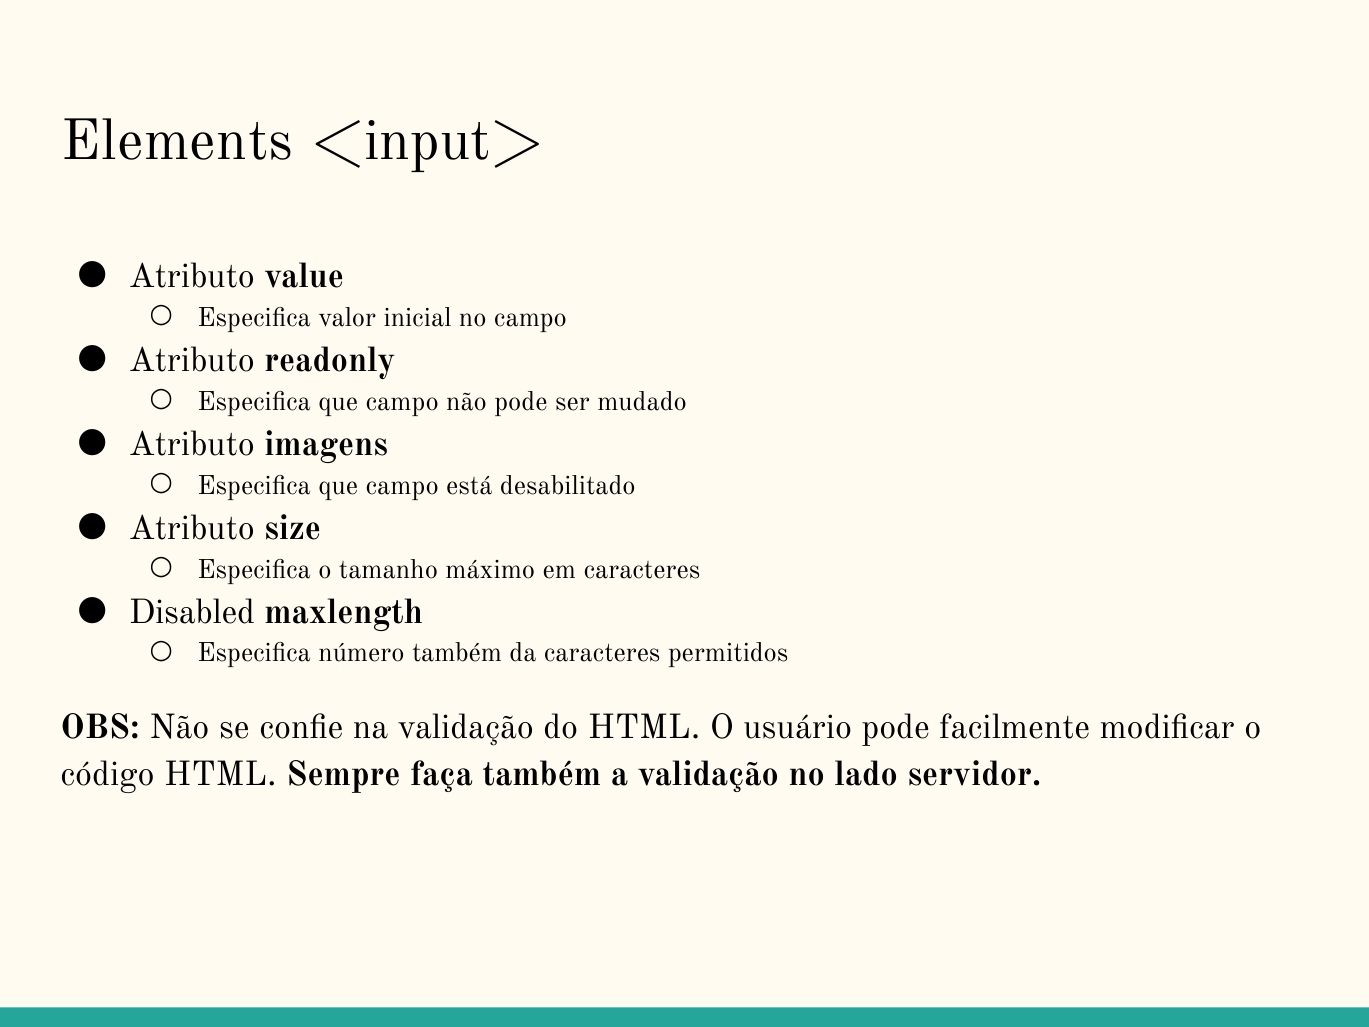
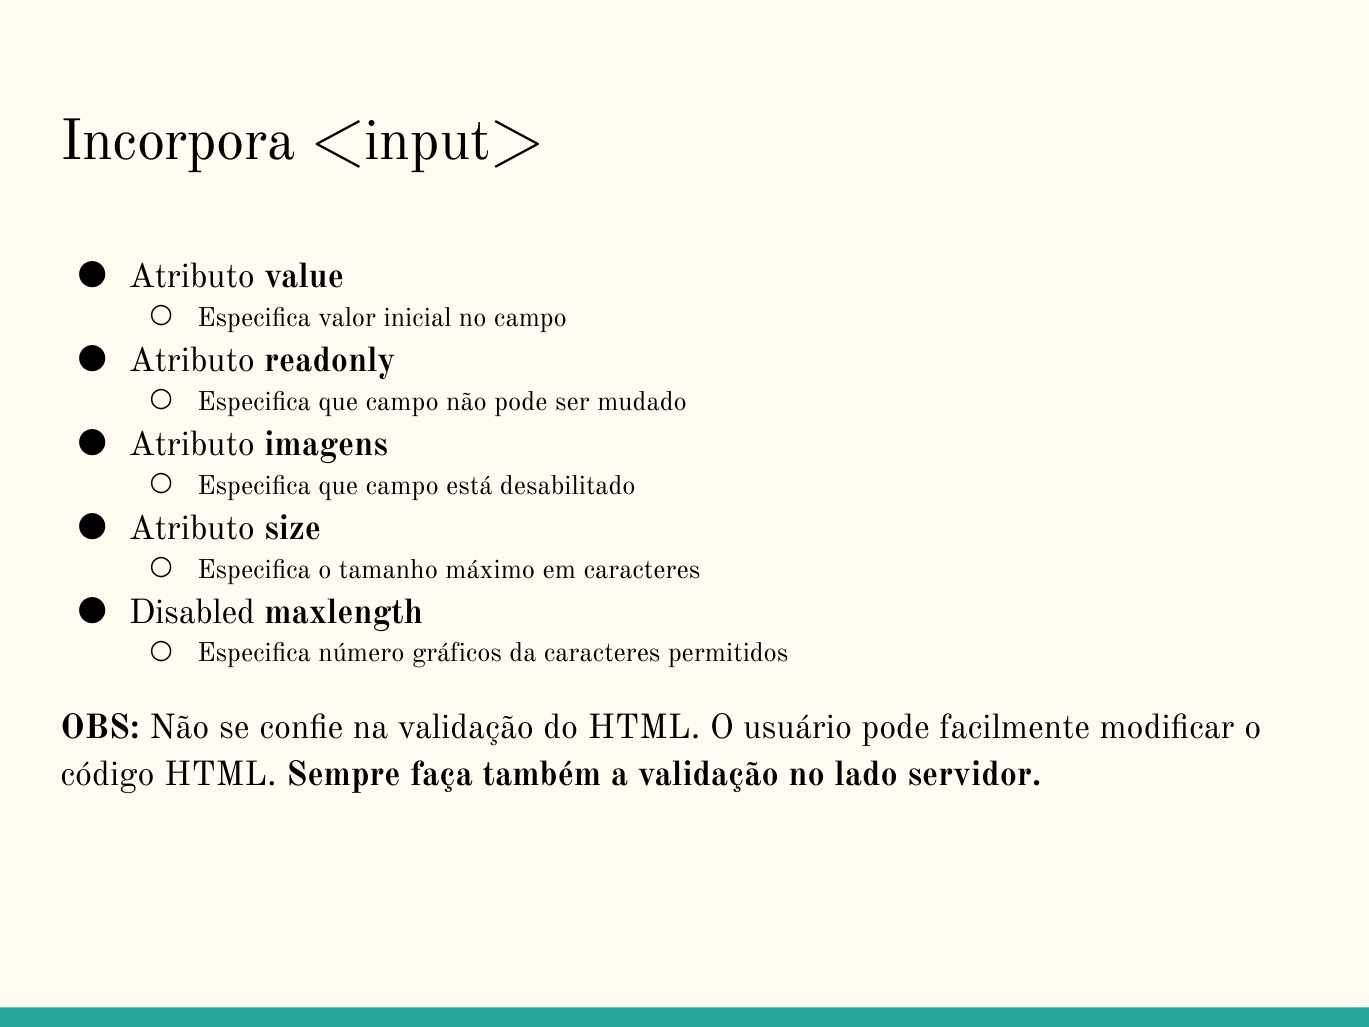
Elements: Elements -> Incorpora (178, 141)
número também: também -> gráficos (457, 653)
